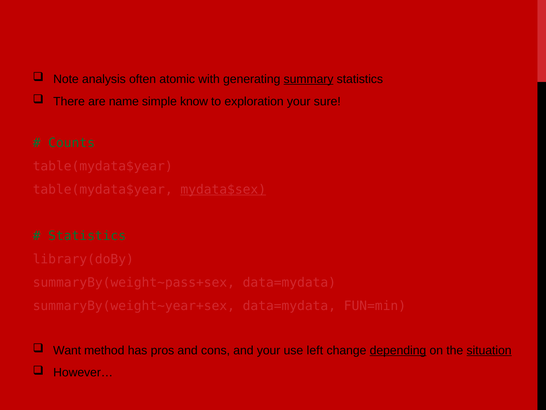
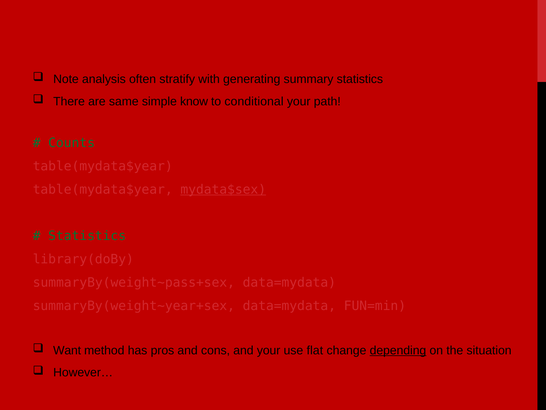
atomic: atomic -> stratify (177, 79)
summary underline: present -> none (309, 79)
name: name -> same (124, 101)
exploration: exploration -> conditional (254, 101)
sure: sure -> path (327, 101)
left: left -> flat (315, 350)
situation underline: present -> none (489, 350)
